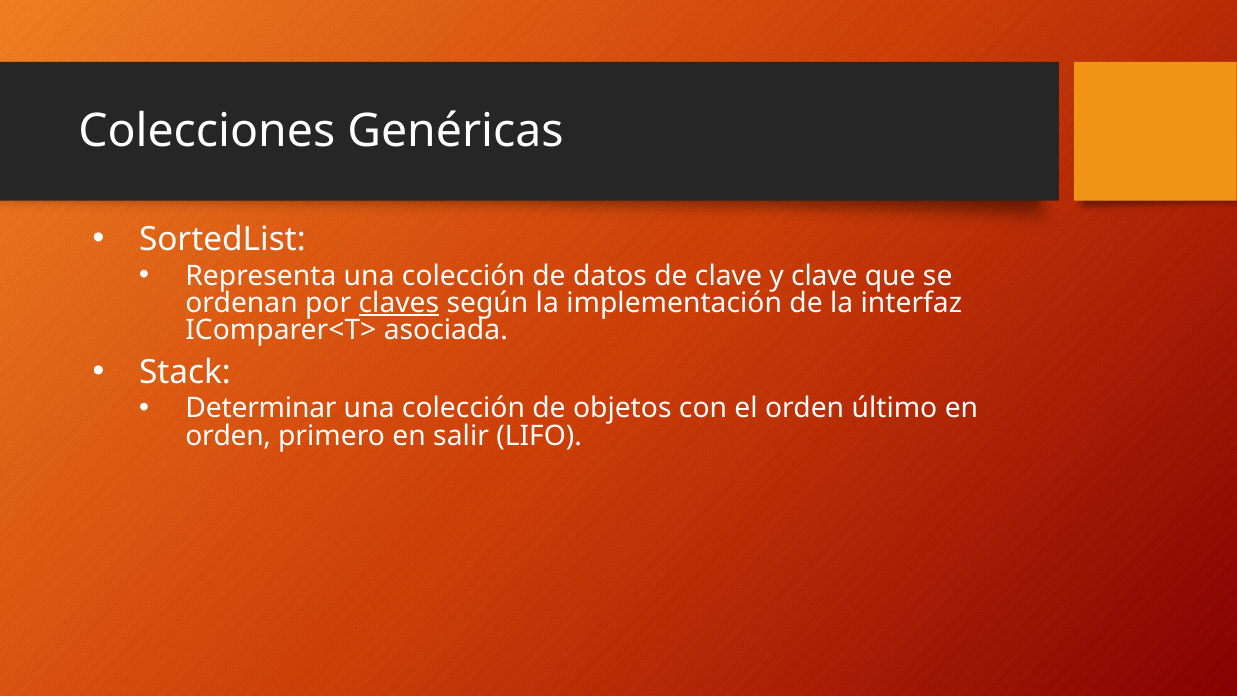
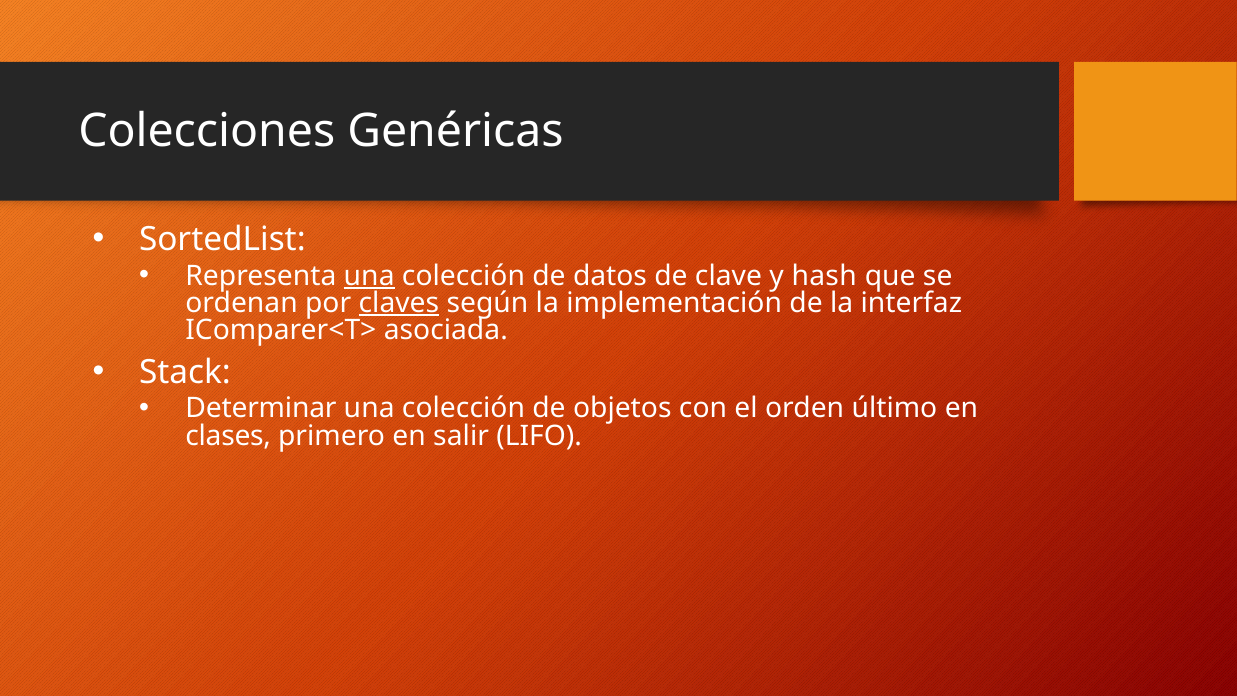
una underline: none -> present (369, 276)
y clave: clave -> hash (824, 276)
orden: orden -> clases (228, 436)
